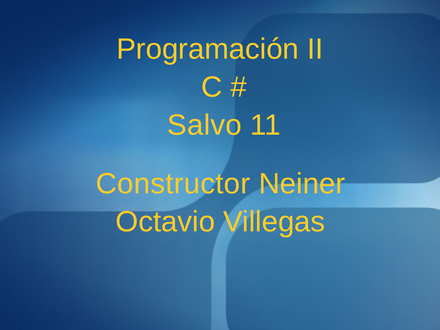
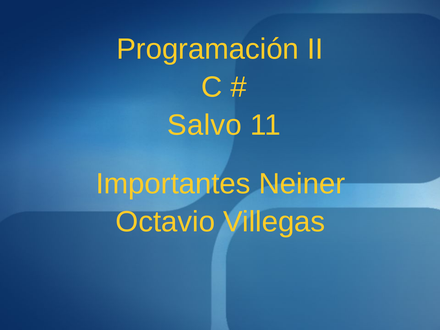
Constructor: Constructor -> Importantes (173, 184)
